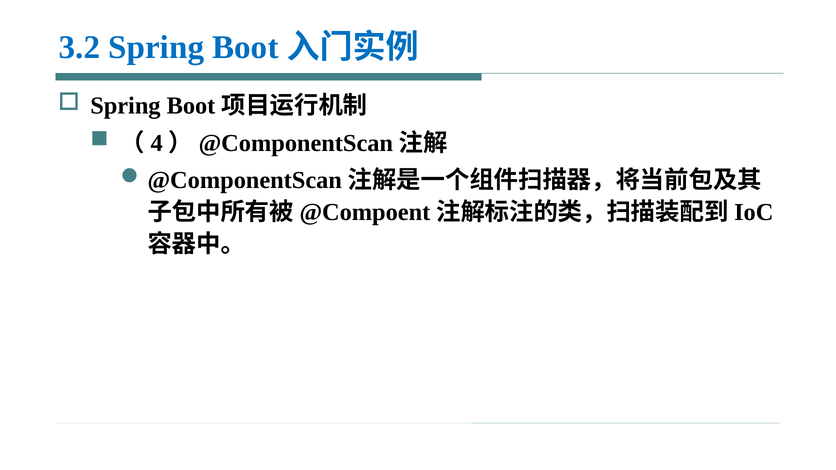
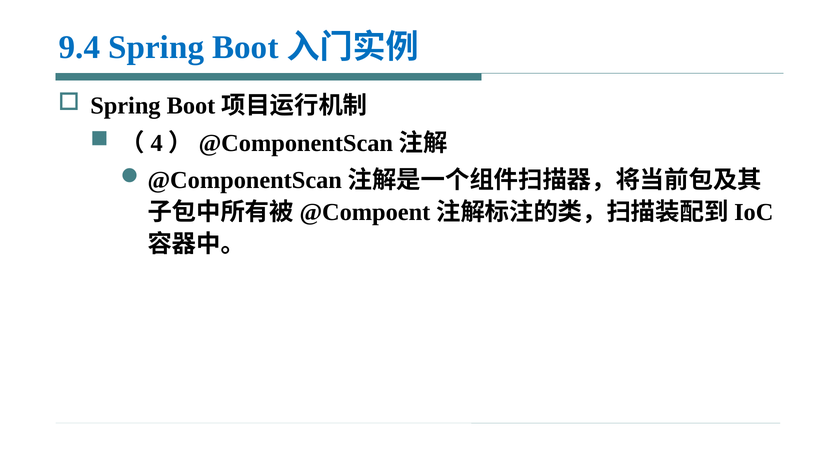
3.2: 3.2 -> 9.4 (79, 47)
